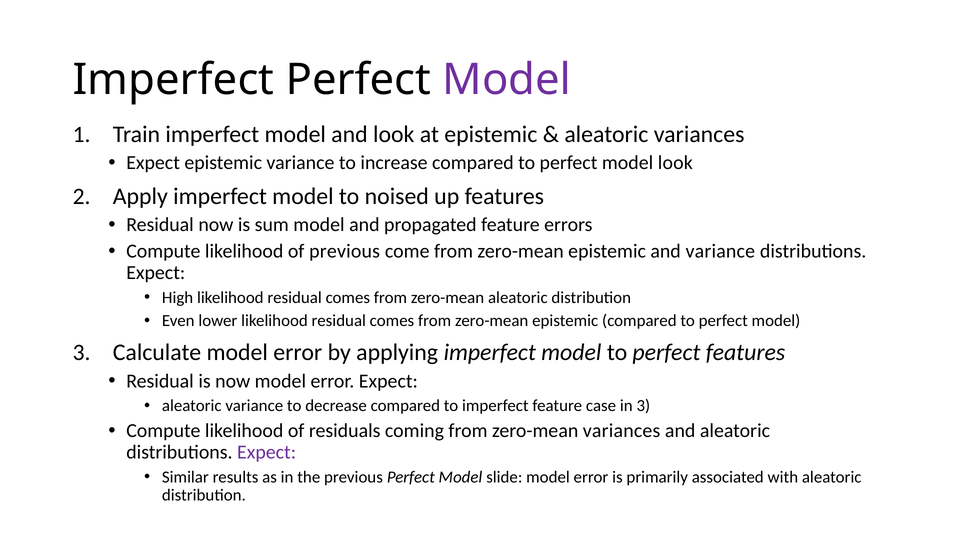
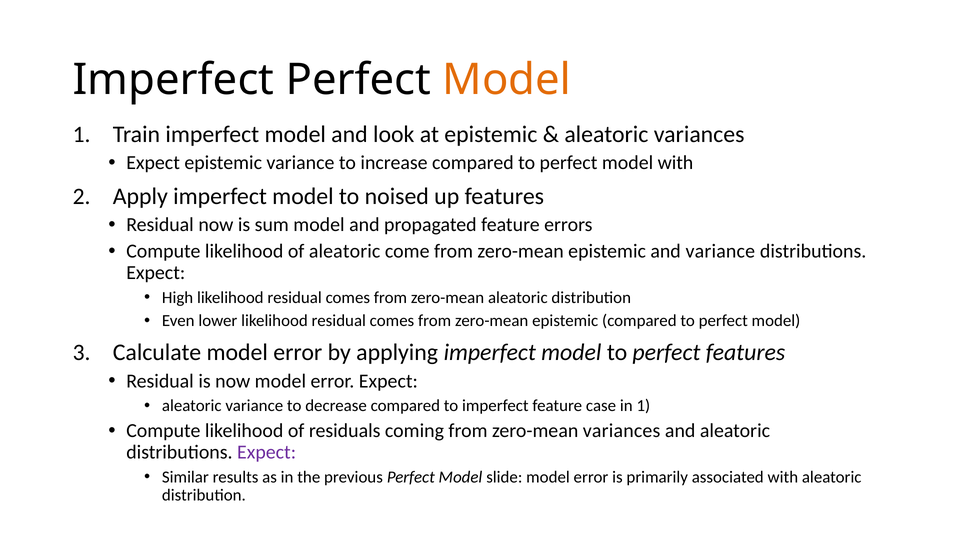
Model colour: purple -> orange (507, 80)
model look: look -> with (675, 163)
of previous: previous -> aleatoric (345, 251)
in 3: 3 -> 1 (643, 406)
